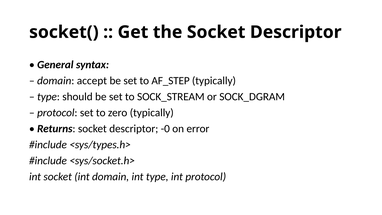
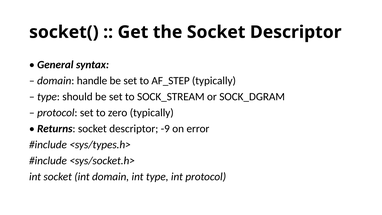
accept: accept -> handle (92, 81)
-0: -0 -> -9 (165, 129)
